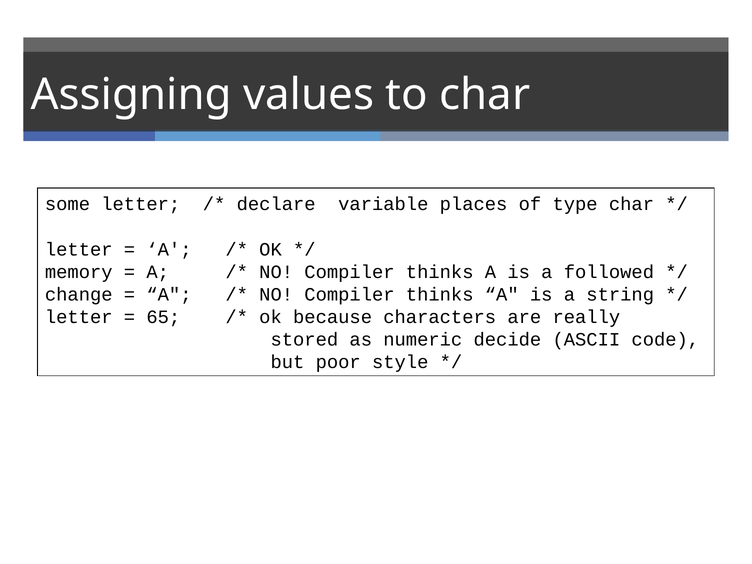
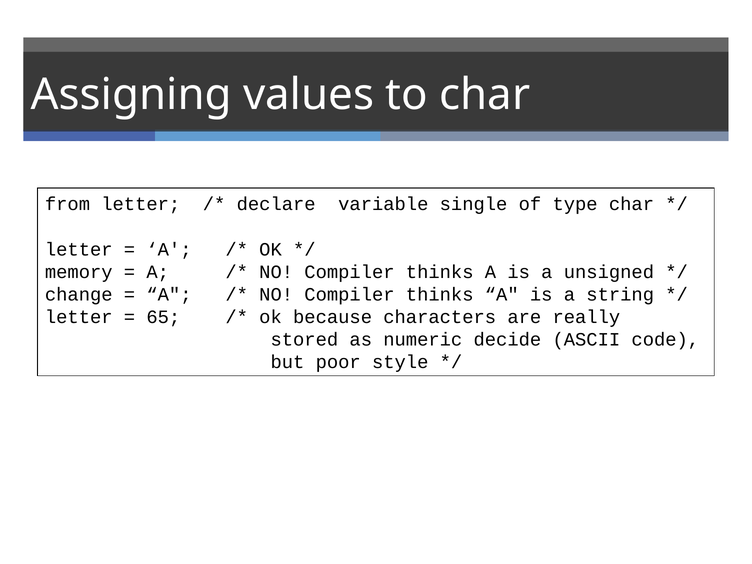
some: some -> from (67, 204)
places: places -> single (474, 204)
followed: followed -> unsigned (609, 272)
